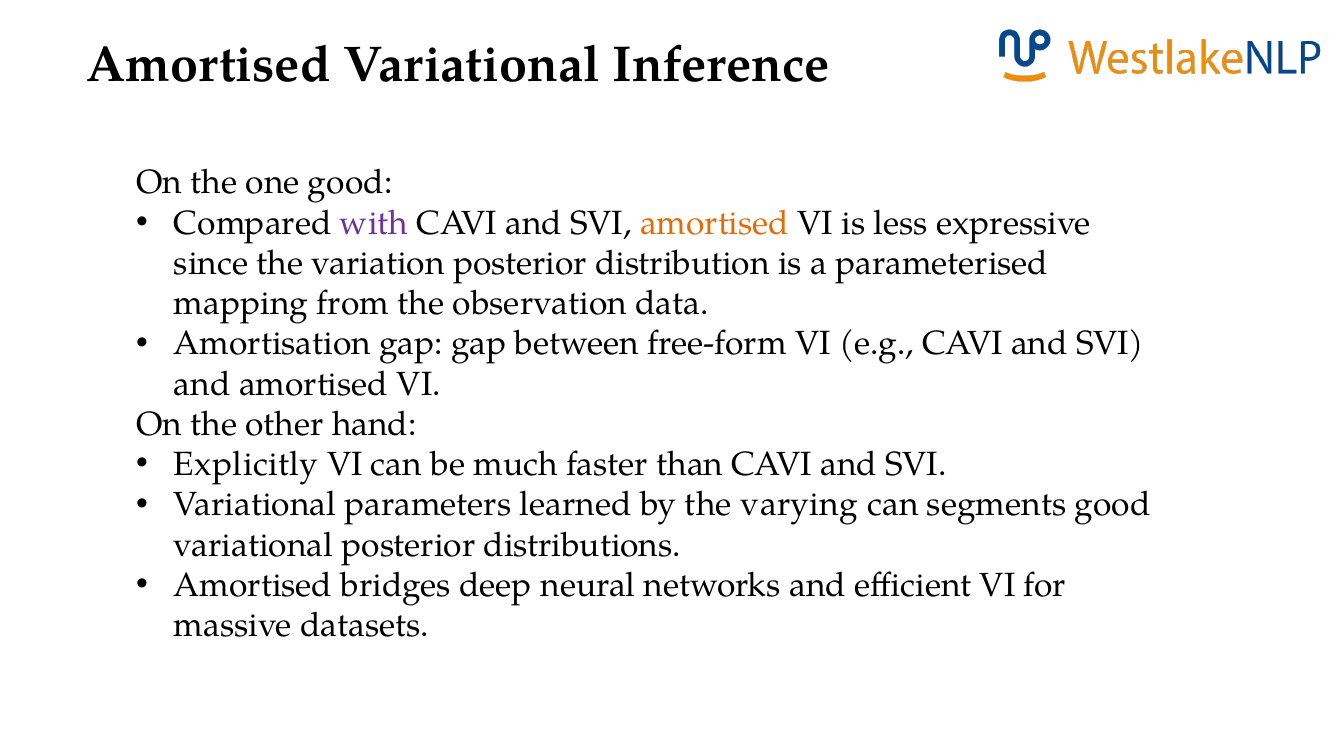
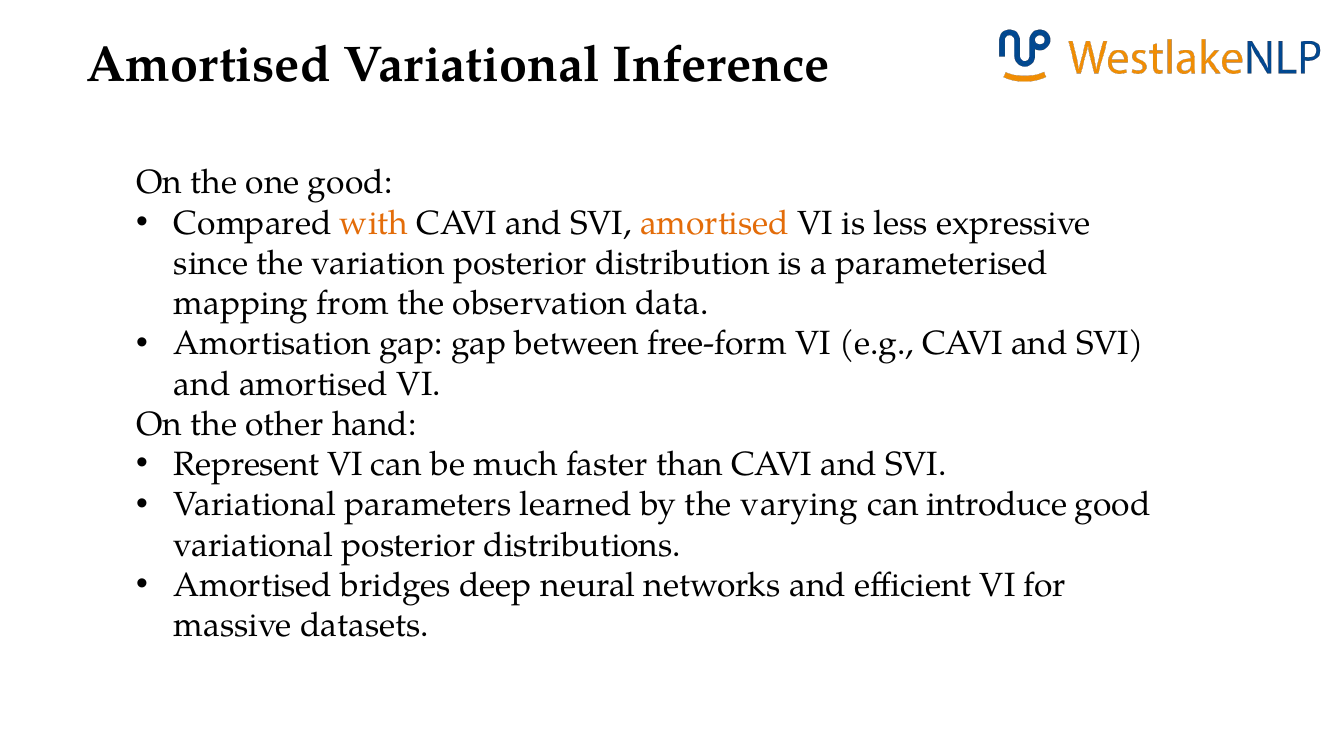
with colour: purple -> orange (374, 223)
Explicitly: Explicitly -> Represent (246, 465)
segments: segments -> introduce (997, 505)
